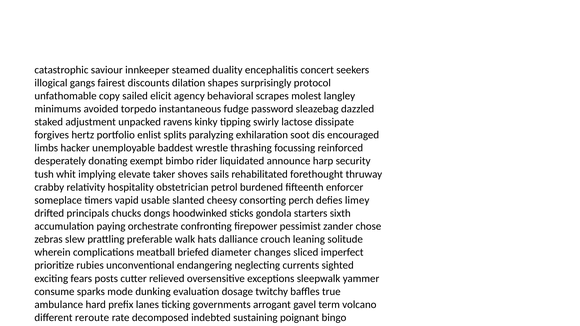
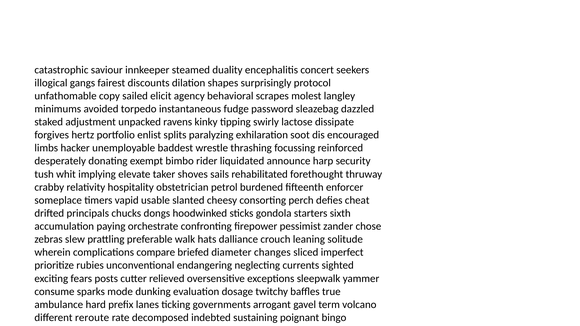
limey: limey -> cheat (357, 200)
meatball: meatball -> compare (156, 253)
